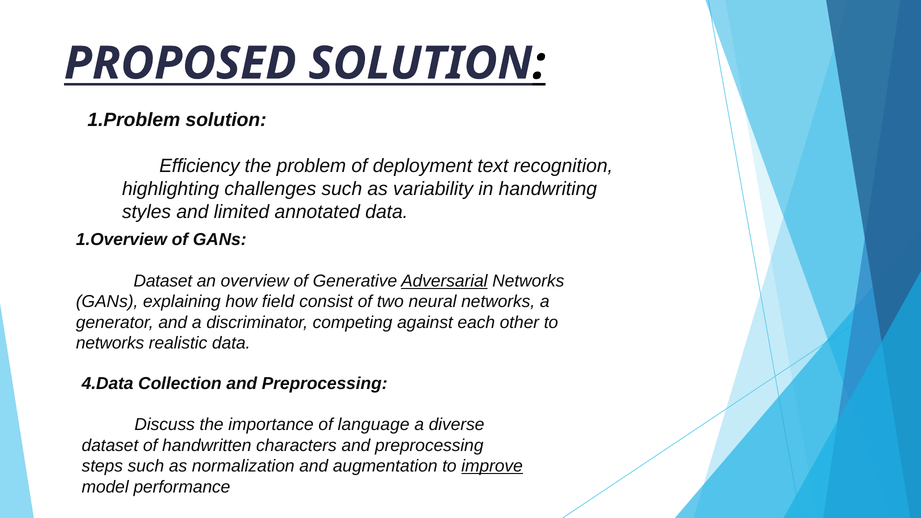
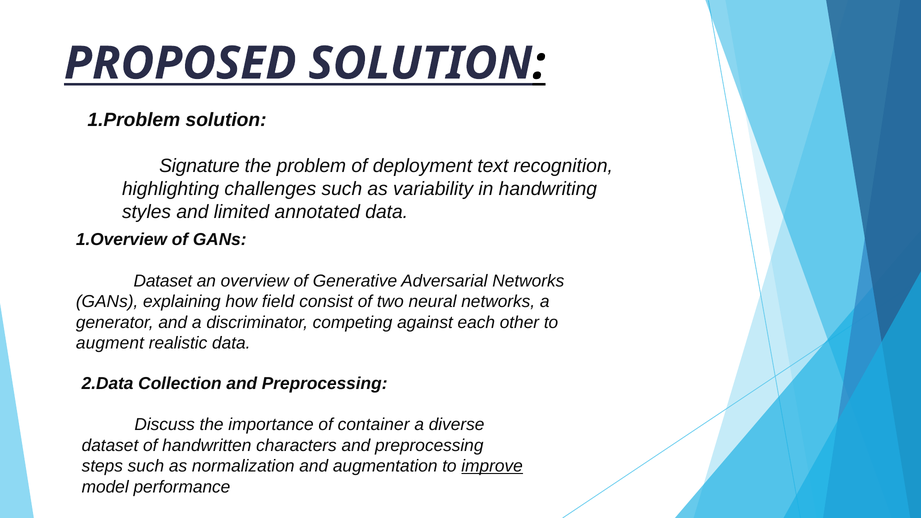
Efficiency: Efficiency -> Signature (199, 166)
Adversarial underline: present -> none (444, 281)
networks: networks -> augment (110, 343)
4.Data: 4.Data -> 2.Data (108, 383)
language: language -> container (374, 425)
